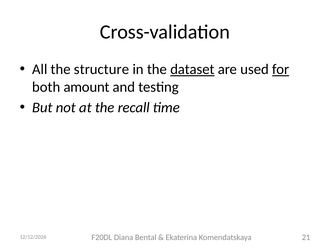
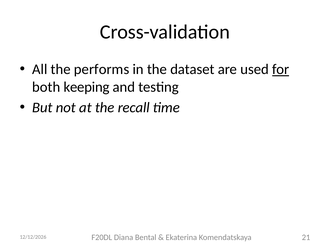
structure: structure -> performs (102, 69)
dataset underline: present -> none (192, 69)
amount: amount -> keeping (87, 87)
